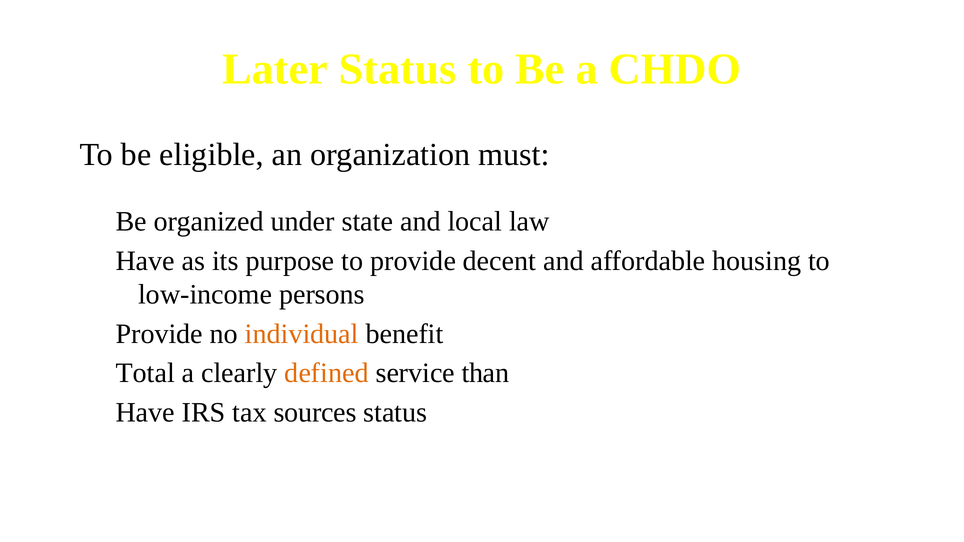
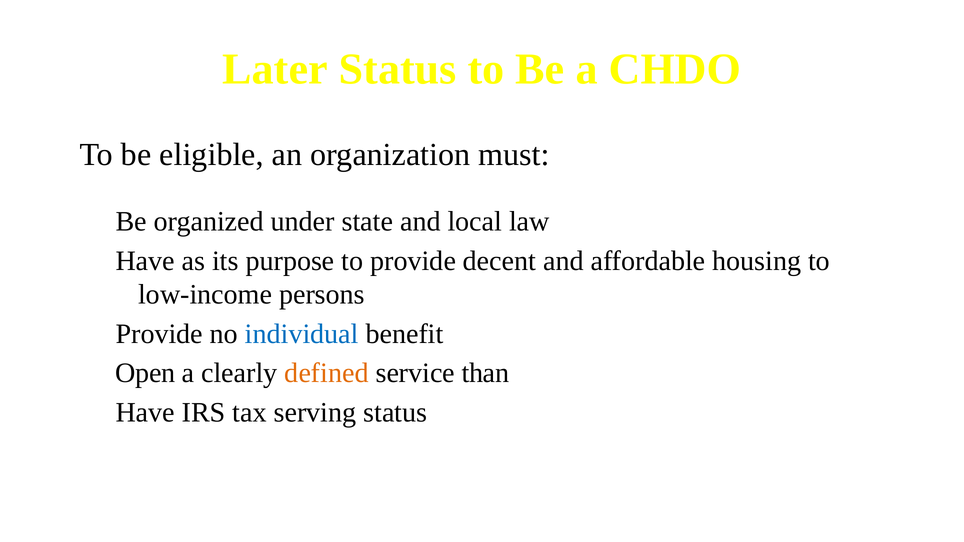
individual colour: orange -> blue (302, 334)
Total: Total -> Open (145, 373)
sources: sources -> serving (315, 413)
